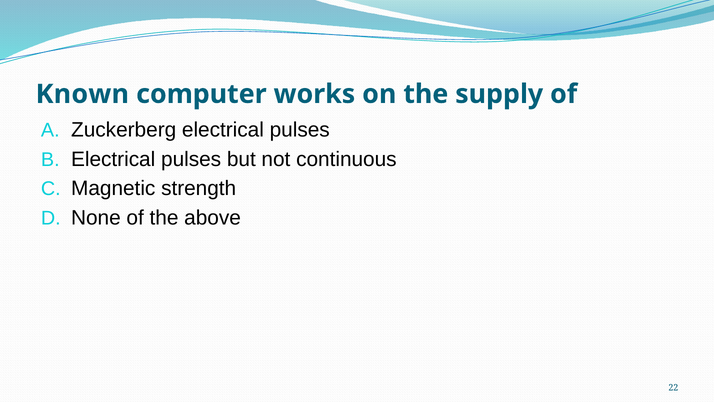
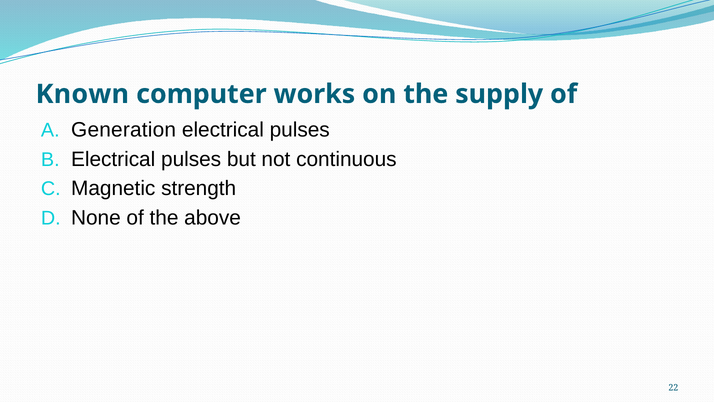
Zuckerberg: Zuckerberg -> Generation (124, 130)
